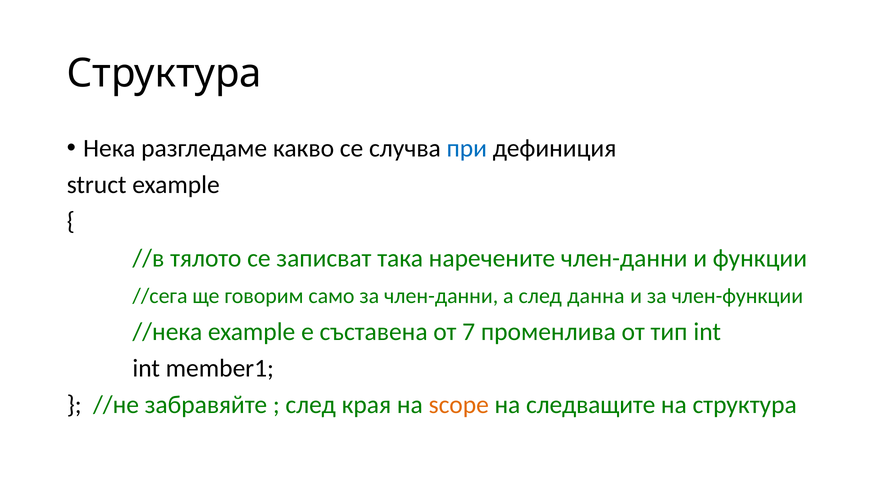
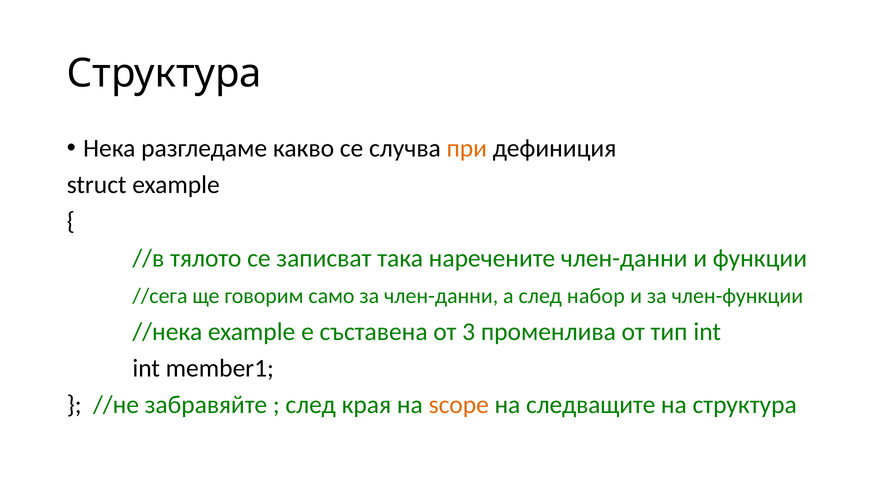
при colour: blue -> orange (467, 148)
данна: данна -> набор (596, 296)
7: 7 -> 3 (469, 331)
